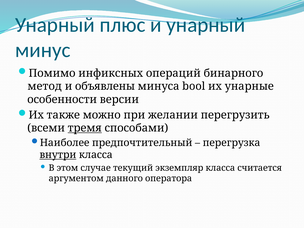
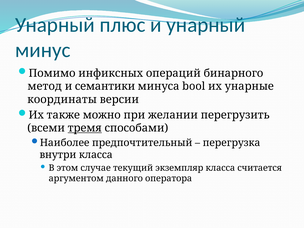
объявлены: объявлены -> семантики (105, 86)
особенности: особенности -> координаты (62, 100)
внутри underline: present -> none (58, 155)
